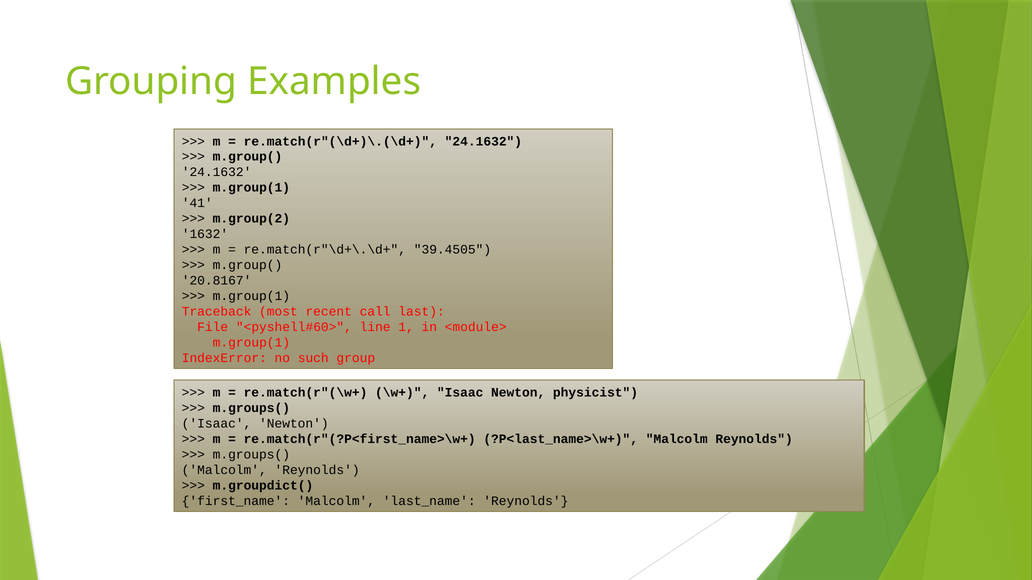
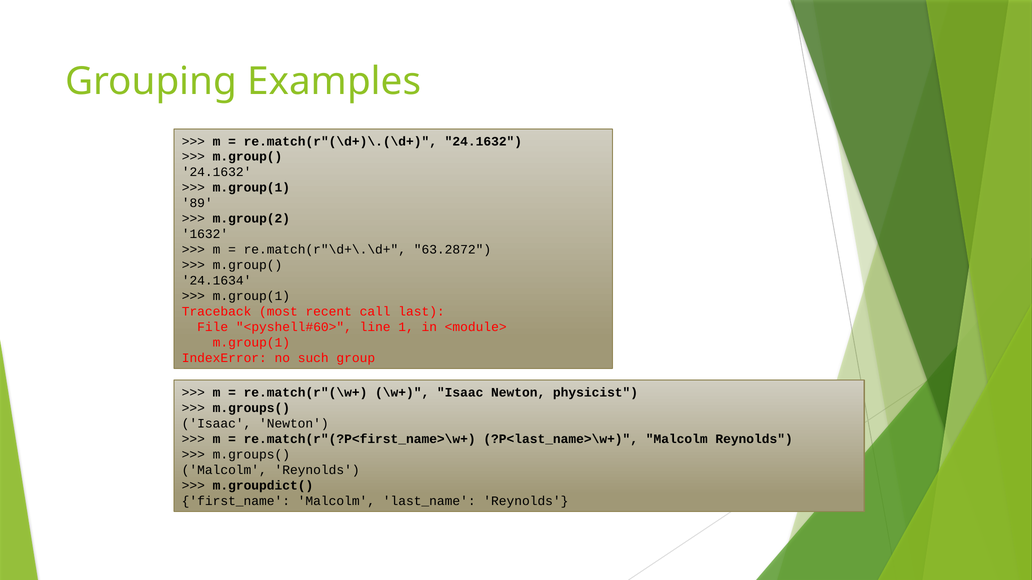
41: 41 -> 89 (197, 203)
39.4505: 39.4505 -> 63.2872 (452, 250)
20.8167: 20.8167 -> 24.1634 (217, 281)
